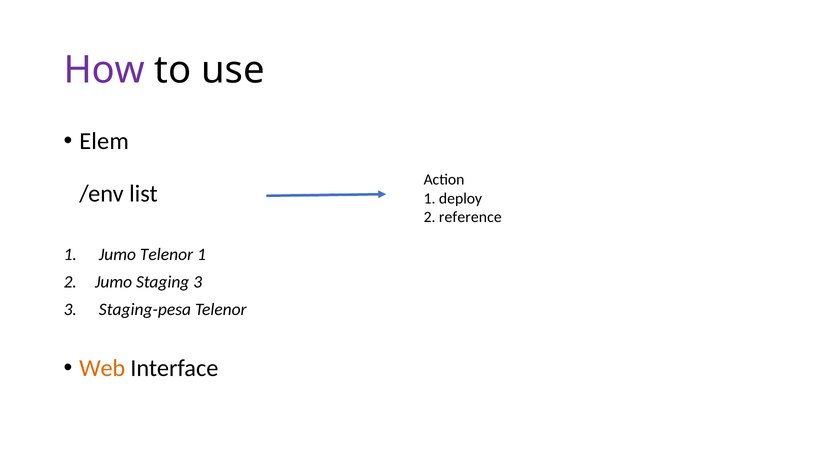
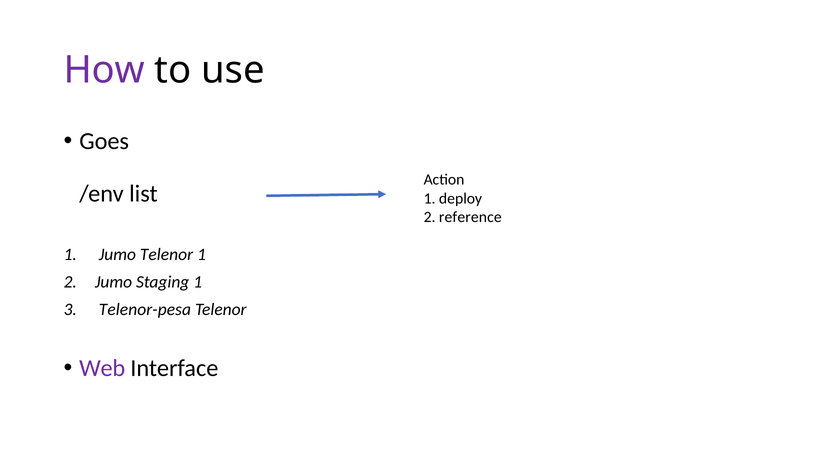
Elem: Elem -> Goes (104, 141)
Staging 3: 3 -> 1 (198, 282)
Staging-pesa: Staging-pesa -> Telenor-pesa (145, 309)
Web colour: orange -> purple (102, 368)
